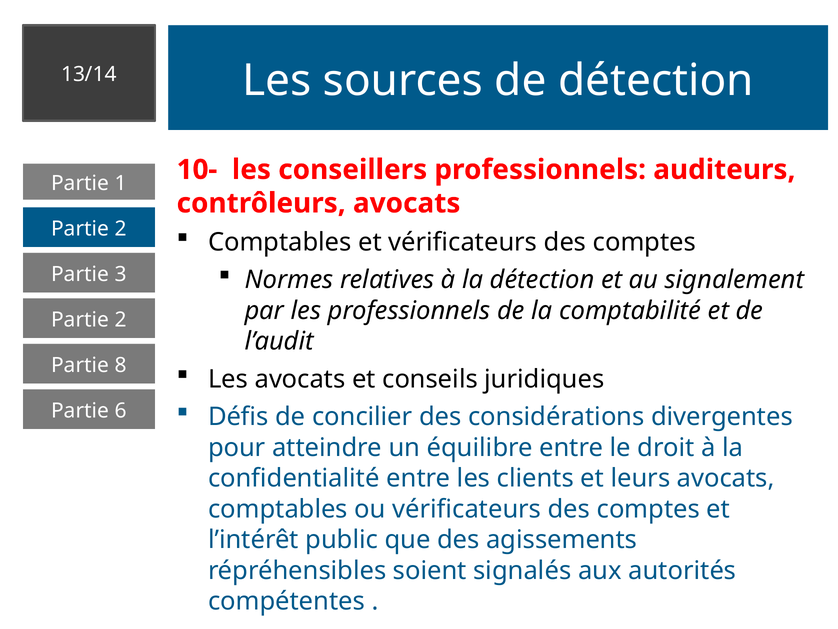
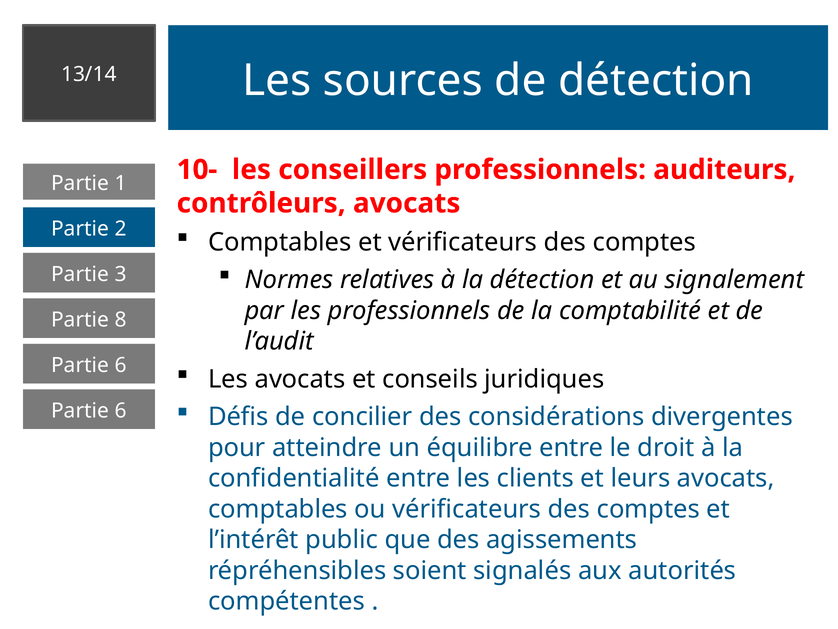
2: 2 -> 8 (121, 319)
8: 8 -> 6 (121, 365)
